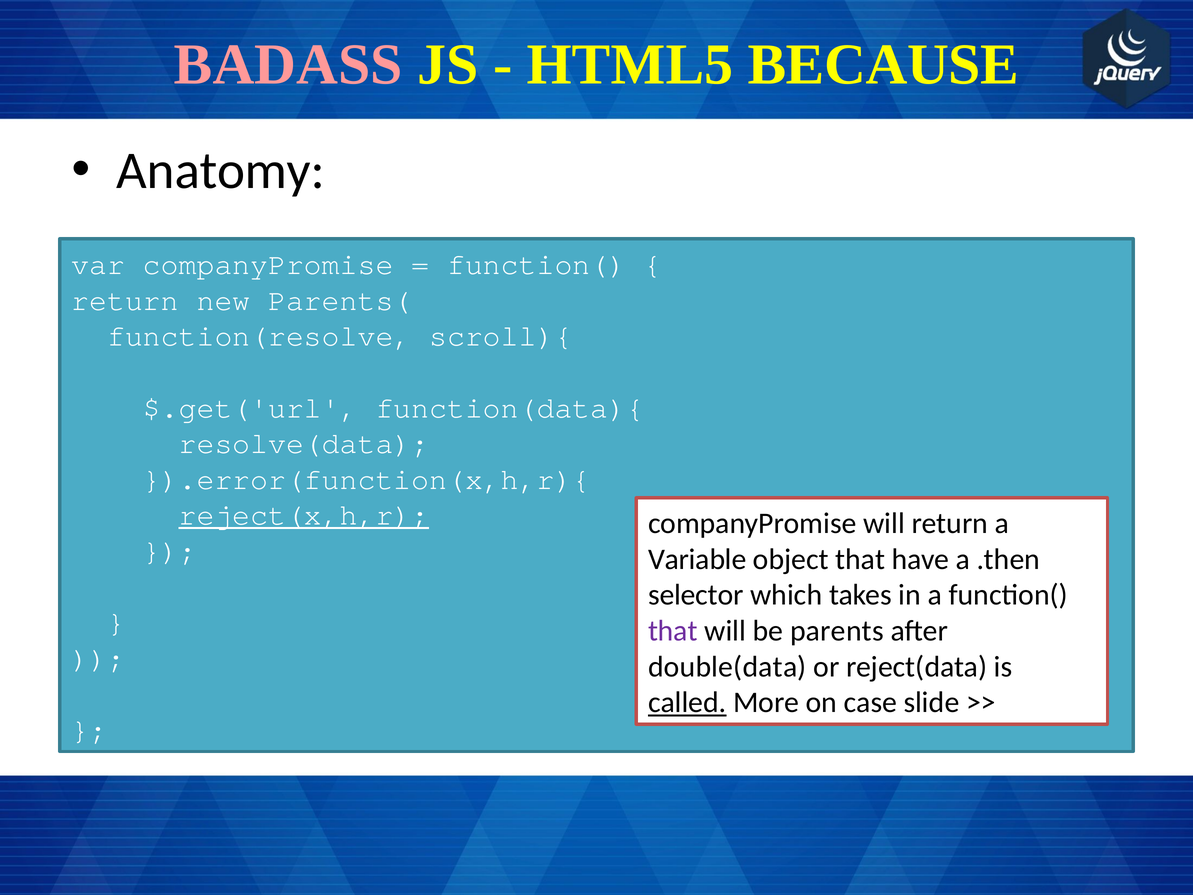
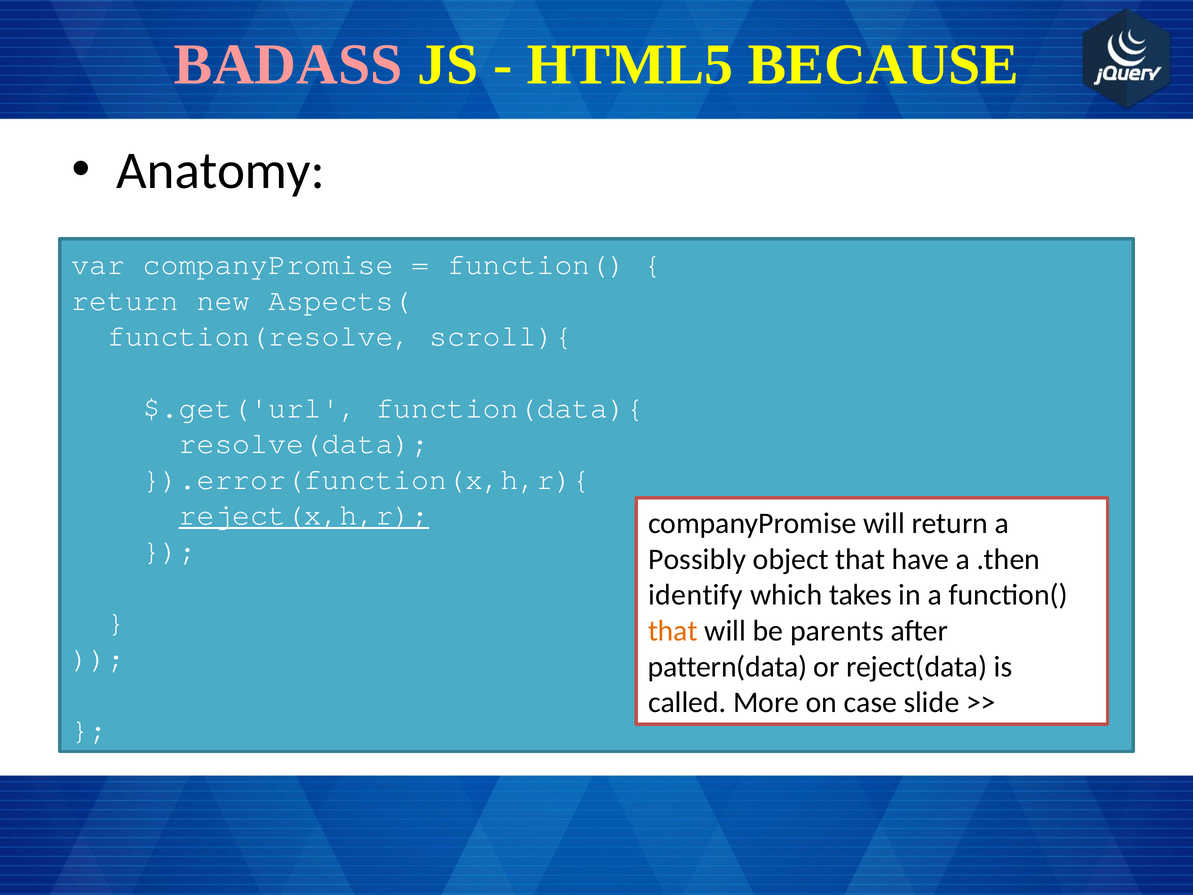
Parents(: Parents( -> Aspects( (340, 300)
Variable: Variable -> Possibly (697, 559)
selector: selector -> identify (696, 595)
that colour: purple -> orange (673, 631)
double(data: double(data -> pattern(data (727, 667)
called underline: present -> none (687, 702)
